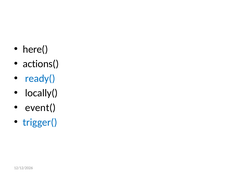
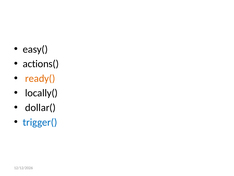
here(: here( -> easy( (35, 49)
ready( colour: blue -> orange (40, 78)
event(: event( -> dollar( (40, 107)
